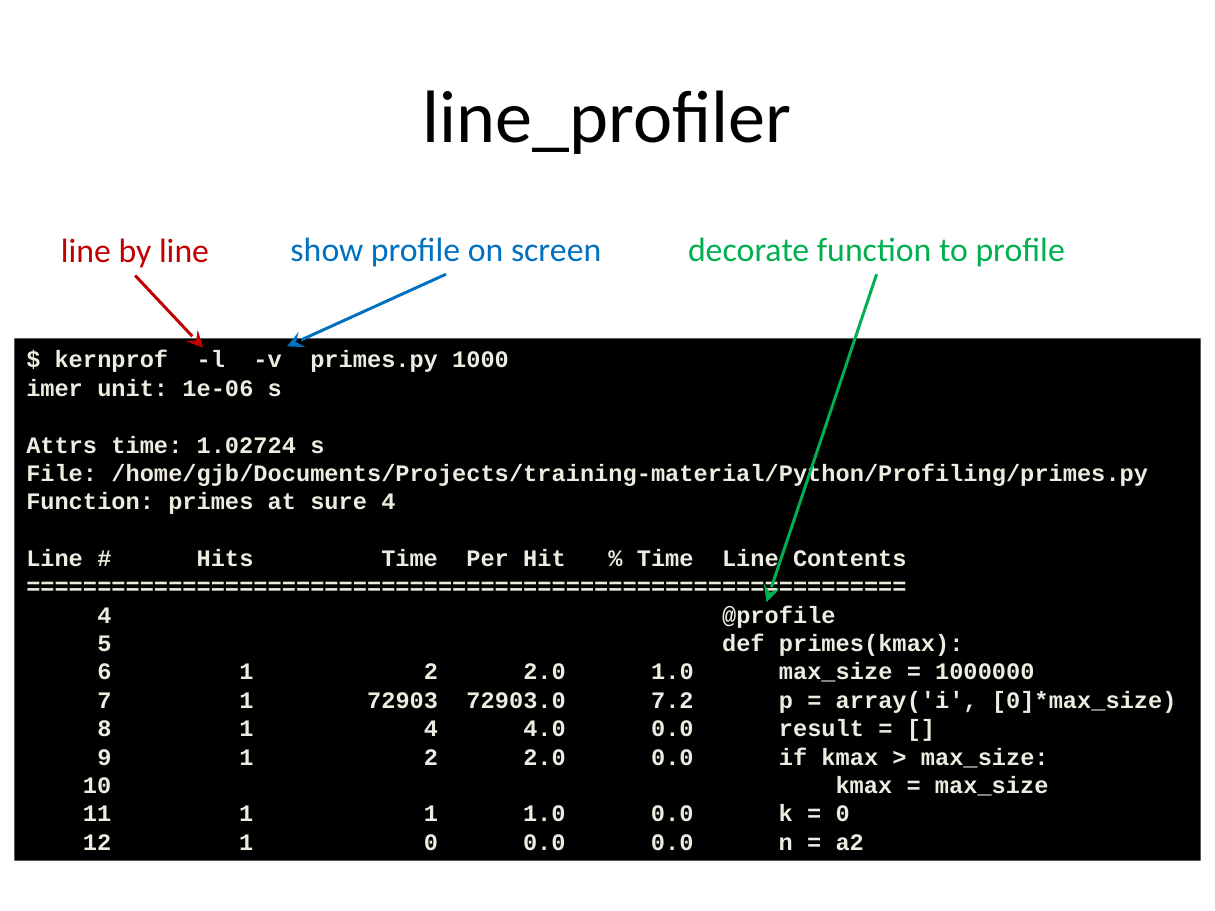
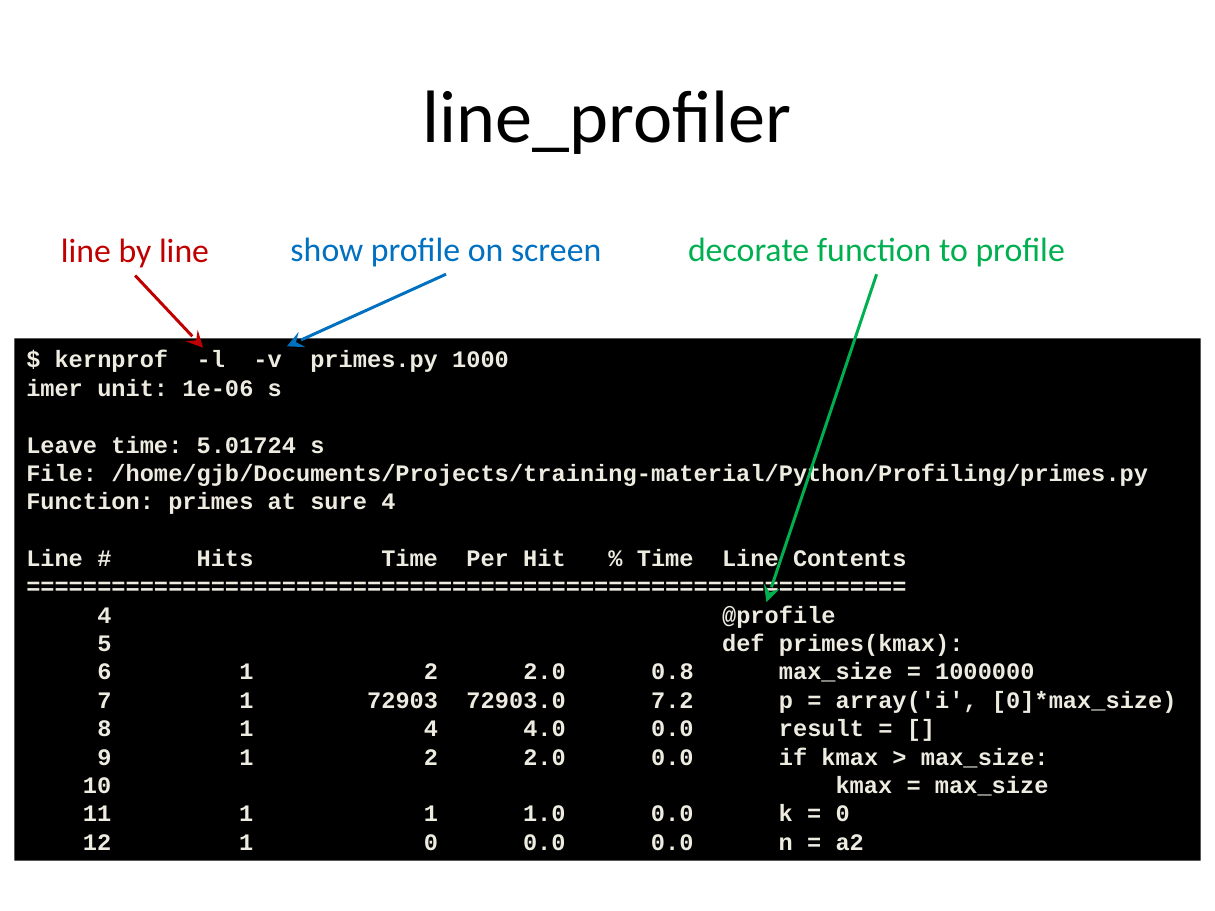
Attrs: Attrs -> Leave (62, 445)
1.02724: 1.02724 -> 5.01724 (246, 445)
2.0 1.0: 1.0 -> 0.8 (672, 672)
